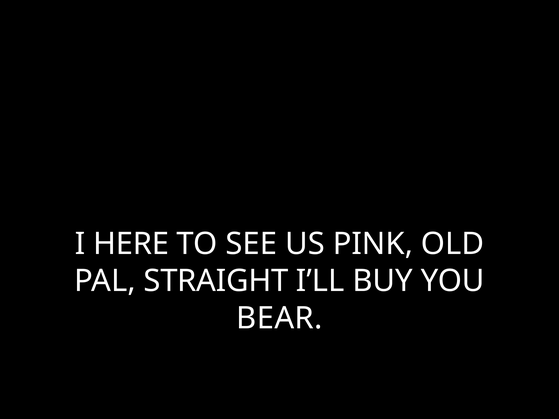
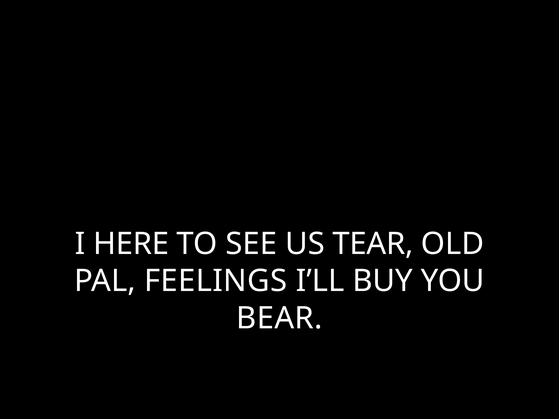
PINK: PINK -> TEAR (373, 244)
STRAIGHT: STRAIGHT -> FEELINGS (216, 281)
